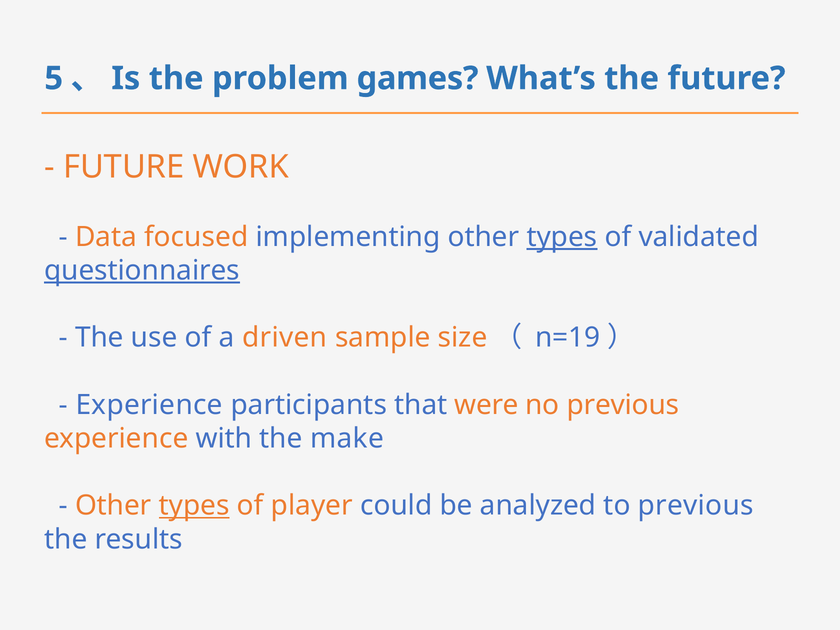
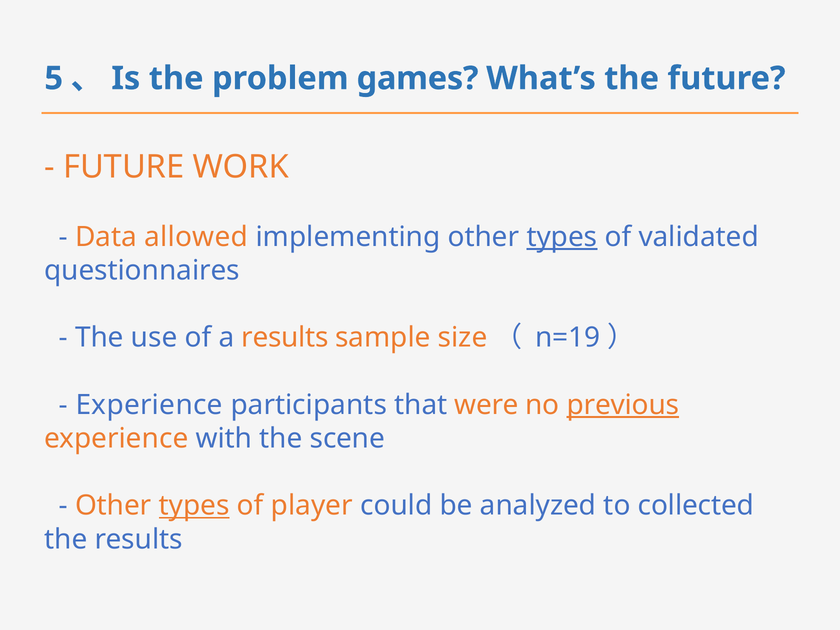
focused: focused -> allowed (196, 237)
questionnaires underline: present -> none (142, 270)
a driven: driven -> results (285, 338)
previous underline: none -> present (623, 405)
make: make -> scene (347, 438)
to previous: previous -> collected (696, 506)
